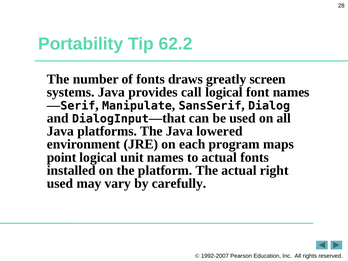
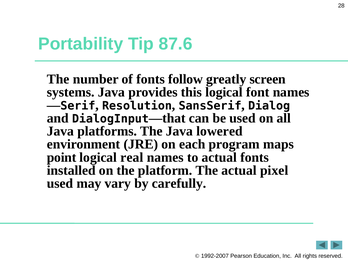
62.2: 62.2 -> 87.6 (176, 44)
draws: draws -> follow (186, 79)
call: call -> this (191, 92)
Manipulate: Manipulate -> Resolution (137, 106)
unit: unit -> real (132, 157)
right: right -> pixel (274, 170)
